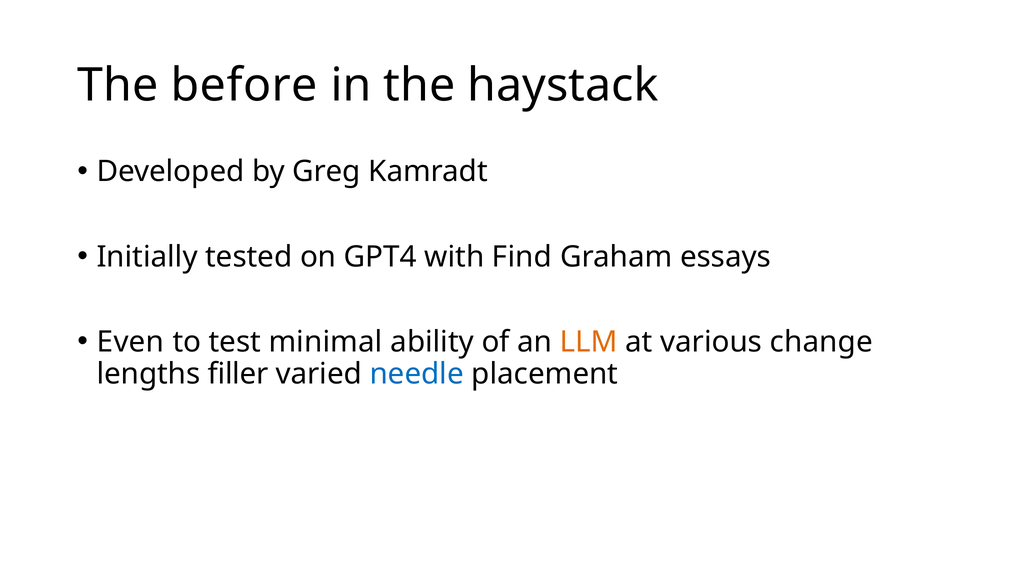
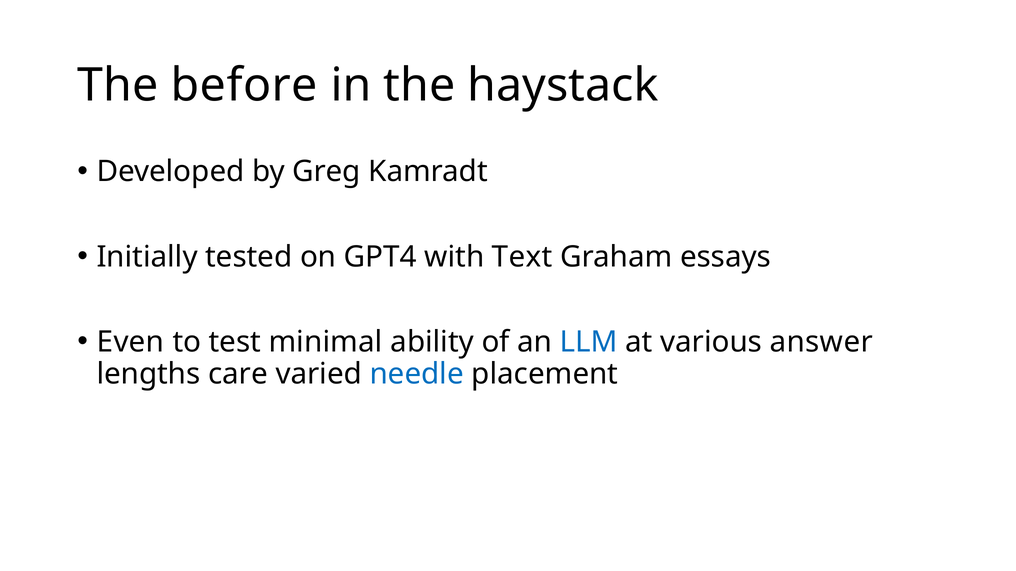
Find: Find -> Text (522, 257)
LLM colour: orange -> blue (589, 342)
change: change -> answer (821, 342)
filler: filler -> care (238, 374)
